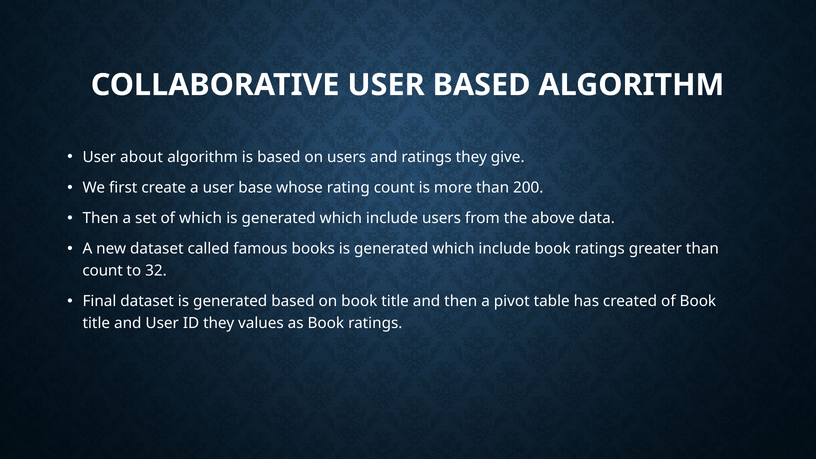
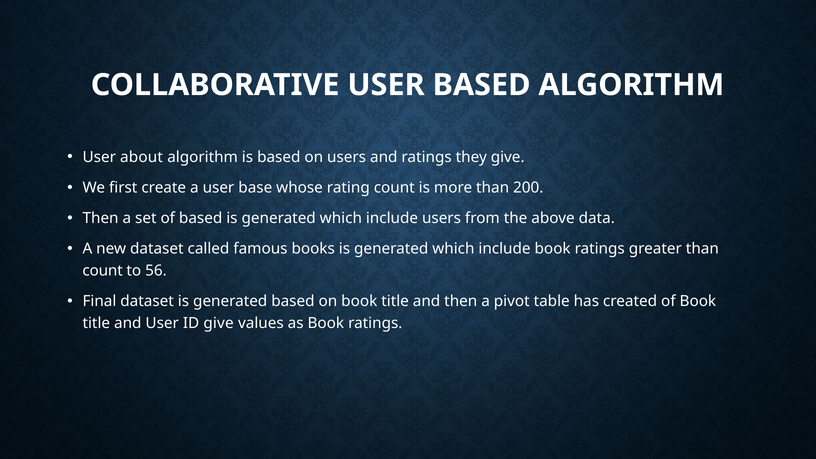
of which: which -> based (201, 218)
32: 32 -> 56 (156, 271)
ID they: they -> give (219, 323)
